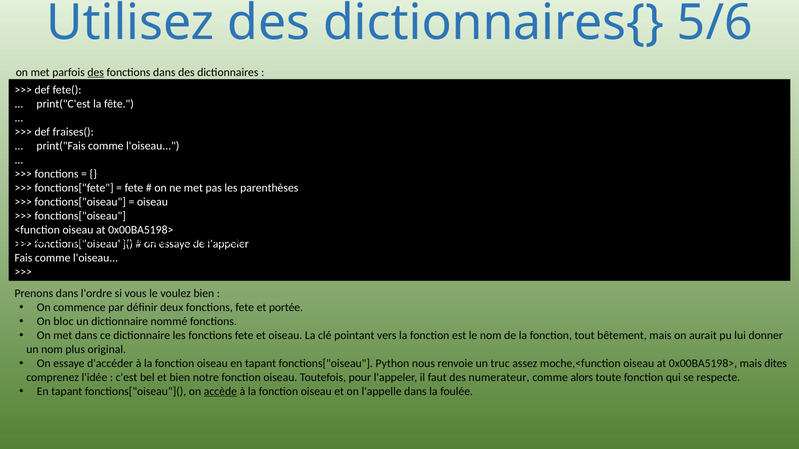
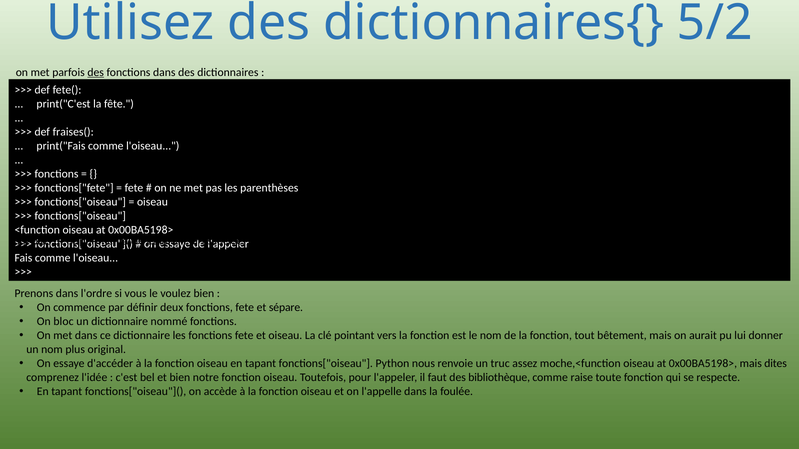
5/6: 5/6 -> 5/2 (715, 23)
portée: portée -> sépare (286, 308)
numerateur: numerateur -> bibliothèque (499, 378)
alors: alors -> raise (582, 378)
accède underline: present -> none (220, 392)
